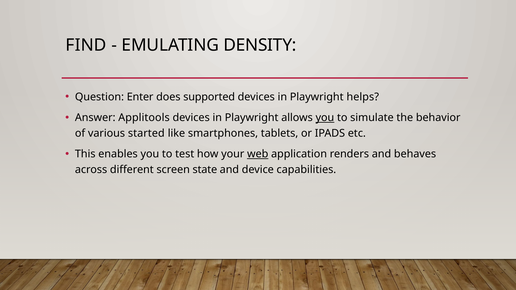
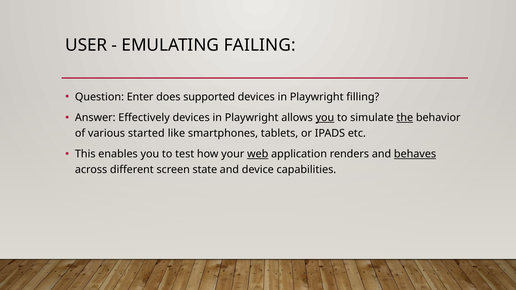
FIND: FIND -> USER (86, 45)
DENSITY: DENSITY -> FAILING (260, 45)
helps: helps -> filling (363, 97)
Applitools: Applitools -> Effectively (144, 118)
the underline: none -> present (405, 118)
behaves underline: none -> present (415, 154)
